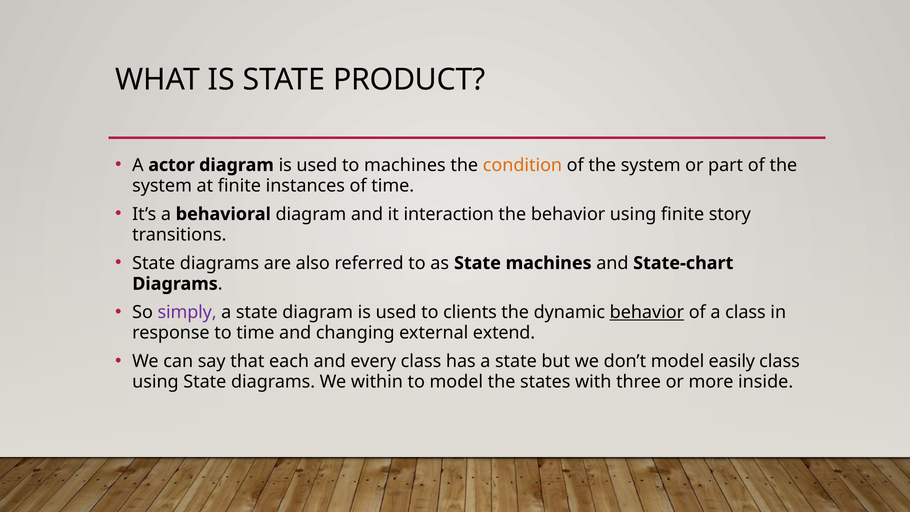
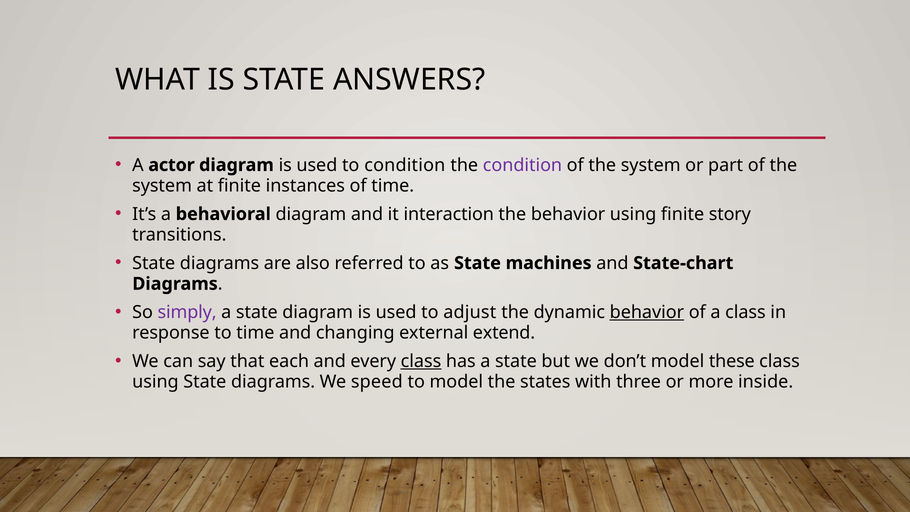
PRODUCT: PRODUCT -> ANSWERS (409, 80)
to machines: machines -> condition (405, 165)
condition colour: orange -> purple (522, 165)
clients: clients -> adjust (470, 312)
class underline: none -> present (421, 361)
easily: easily -> these (732, 361)
within: within -> speed (377, 382)
